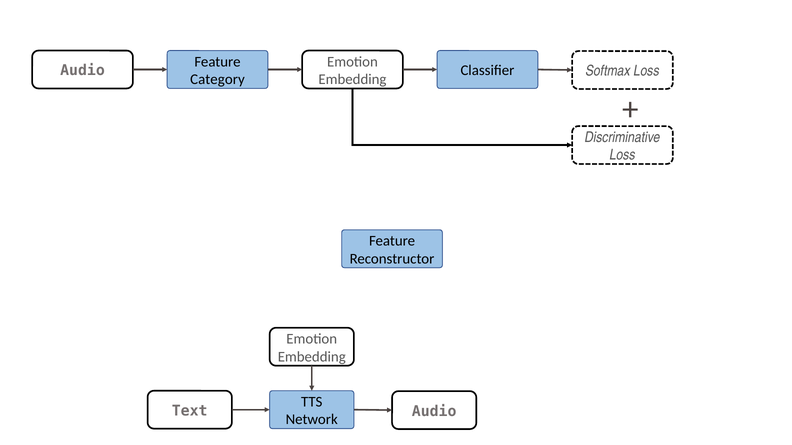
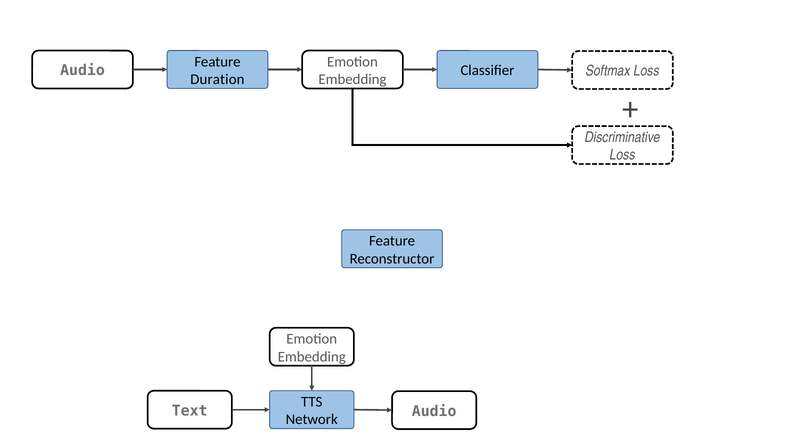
Category: Category -> Duration (217, 80)
